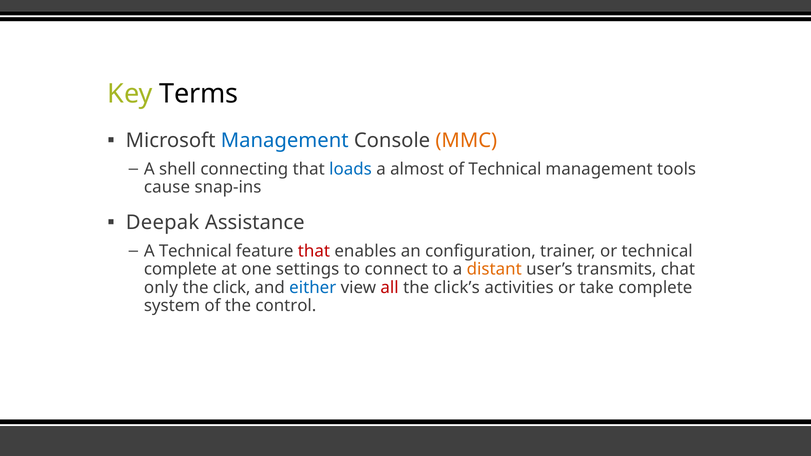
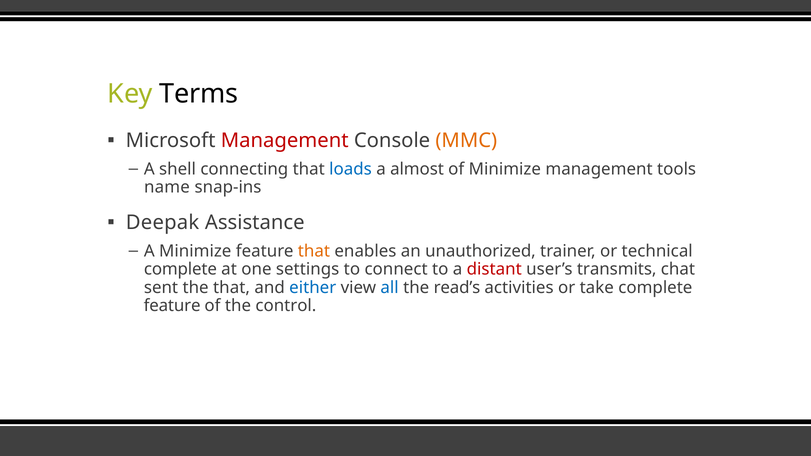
Management colour: blue -> red (285, 141)
of Technical: Technical -> Minimize (505, 169)
cause: cause -> name (167, 187)
A Technical: Technical -> Minimize (195, 251)
that colour: red -> orange (314, 251)
configuration: configuration -> unauthorized (480, 251)
distant colour: orange -> red (494, 269)
only: only -> sent (161, 288)
the click: click -> that (232, 288)
all colour: red -> blue (390, 288)
click’s: click’s -> read’s (457, 288)
system: system -> feature (172, 306)
